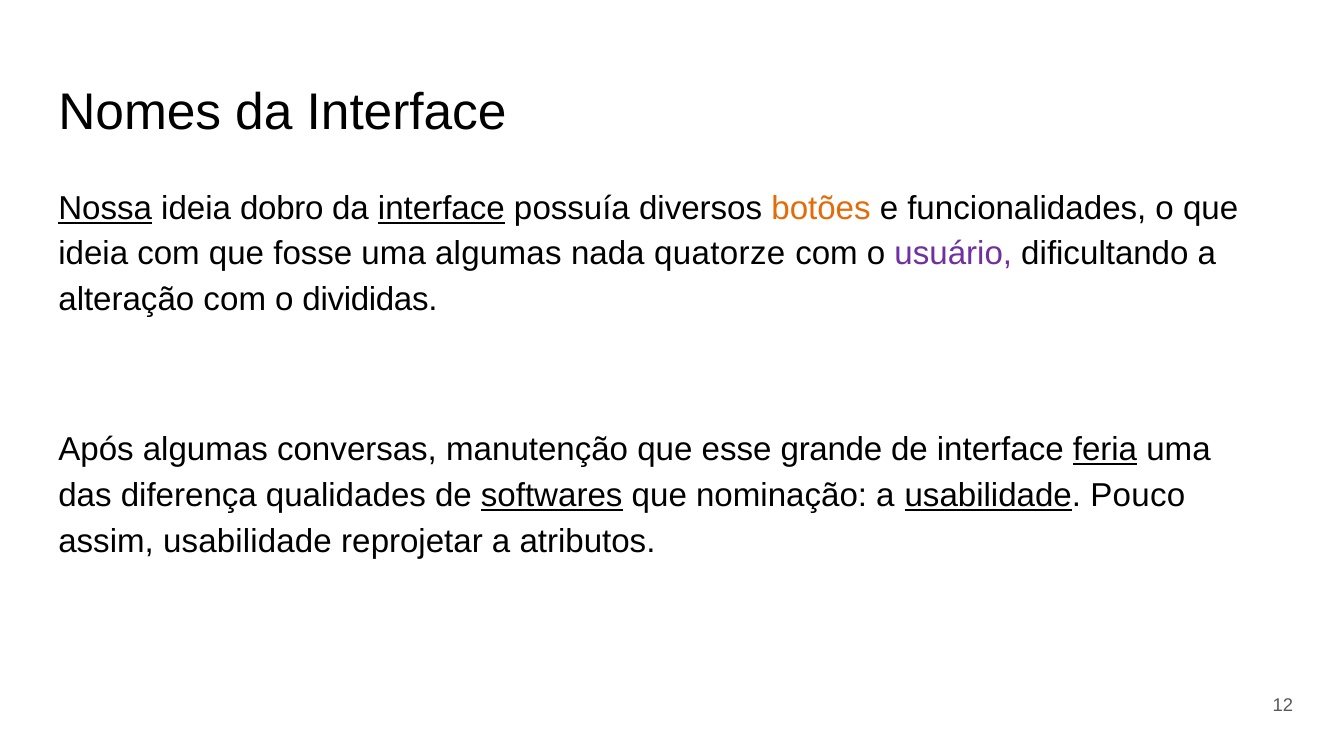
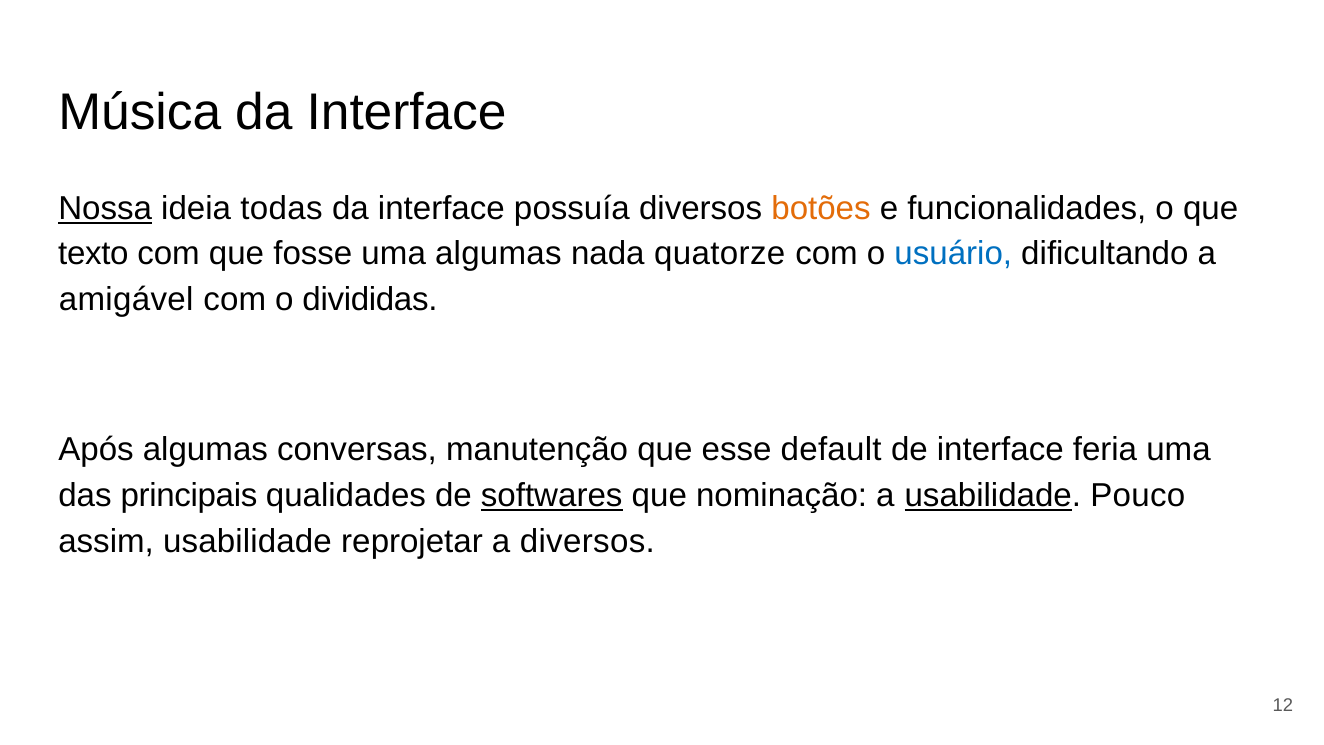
Nomes: Nomes -> Música (140, 112)
dobro: dobro -> todas (281, 208)
interface underline: present -> none (441, 208)
ideia: ideia -> texto (93, 254)
usuário colour: purple -> blue (953, 254)
alteração: alteração -> amigável (126, 300)
grande: grande -> default (831, 450)
feria underline: present -> none (1105, 450)
diferença: diferença -> principais (189, 495)
a atributos: atributos -> diversos (587, 541)
